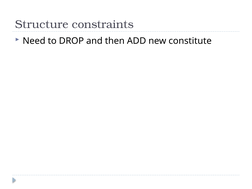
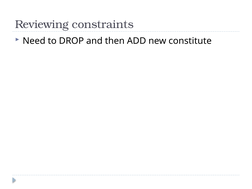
Structure: Structure -> Reviewing (42, 24)
